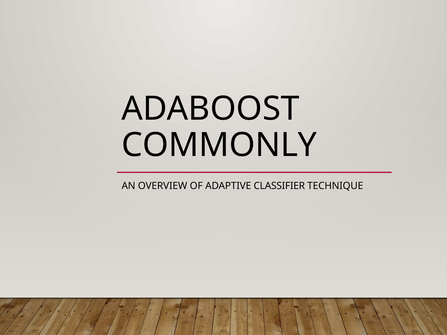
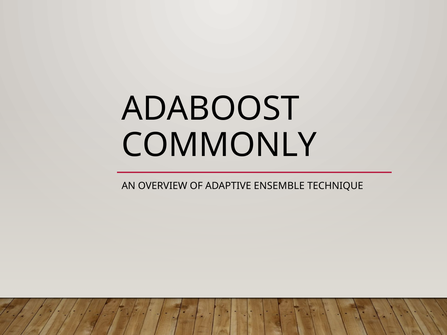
CLASSIFIER: CLASSIFIER -> ENSEMBLE (279, 186)
